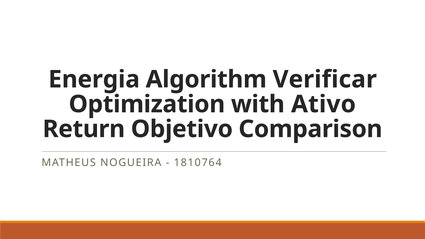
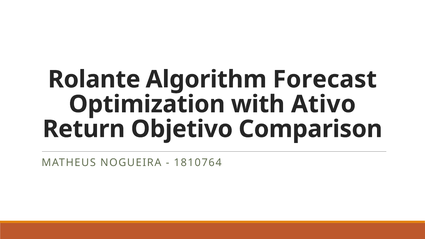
Energia: Energia -> Rolante (94, 79)
Verificar: Verificar -> Forecast (325, 79)
